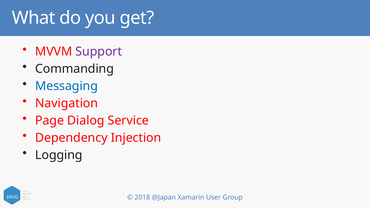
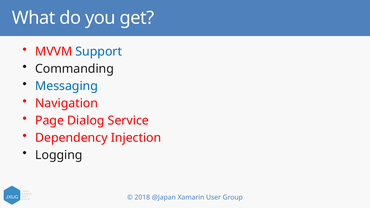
Support colour: purple -> blue (99, 52)
